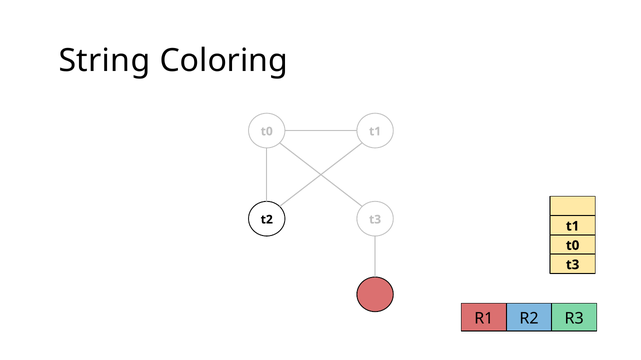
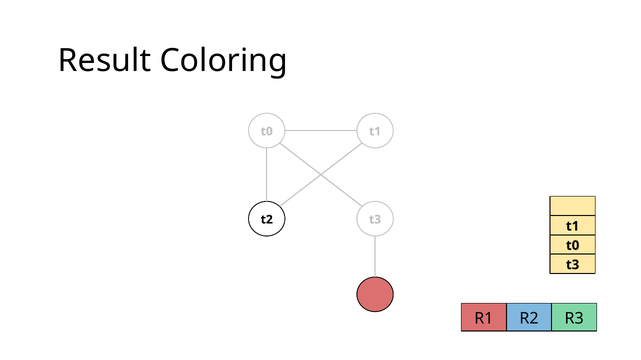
String: String -> Result (105, 61)
